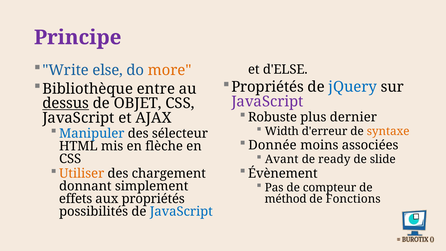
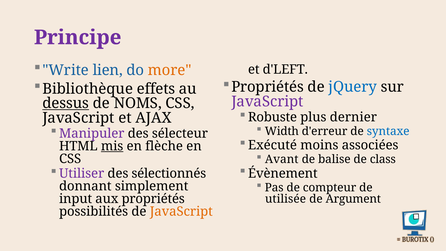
else: else -> lien (108, 70)
d'ELSE: d'ELSE -> d'LEFT (285, 69)
entre: entre -> effets (156, 89)
OBJET: OBJET -> NOMS (138, 103)
syntaxe colour: orange -> blue (388, 131)
Manipuler colour: blue -> purple (92, 133)
Donnée: Donnée -> Exécuté (272, 145)
mis underline: none -> present (112, 146)
ready: ready -> balise (334, 159)
slide: slide -> class (383, 159)
Utiliser colour: orange -> purple (82, 173)
chargement: chargement -> sélectionnés (169, 173)
effets: effets -> input (76, 199)
méthod: méthod -> utilisée (285, 199)
Fonctions: Fonctions -> Argument (353, 199)
JavaScript colour: blue -> orange (181, 211)
